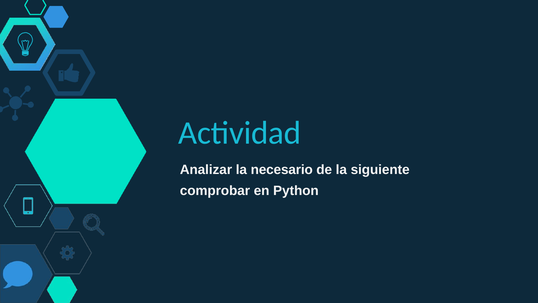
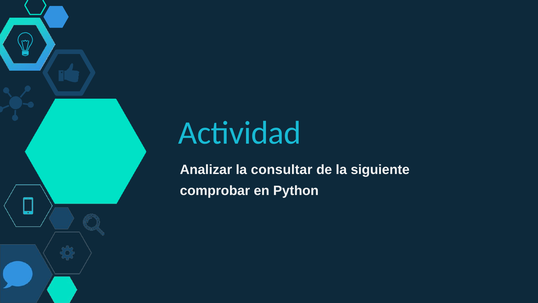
necesario: necesario -> consultar (282, 170)
